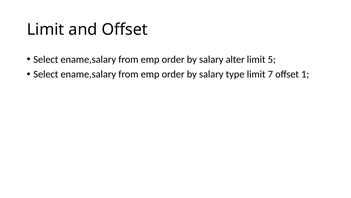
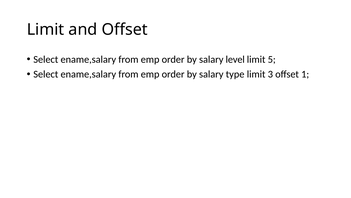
alter: alter -> level (235, 59)
7: 7 -> 3 (270, 74)
